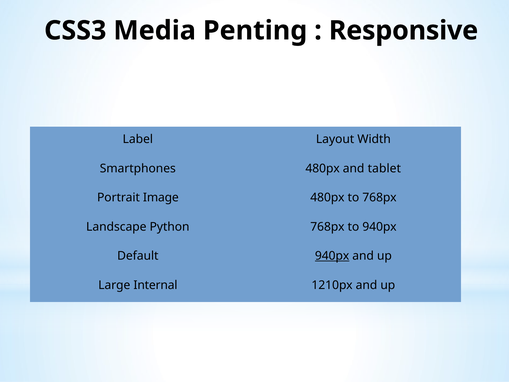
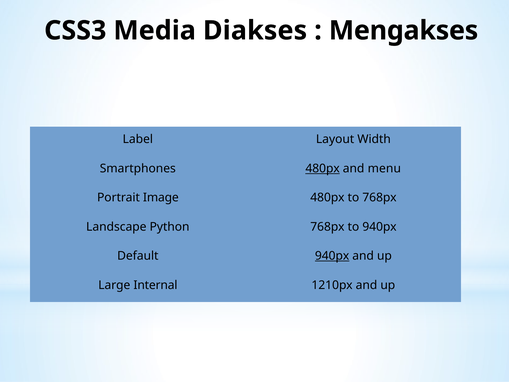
Penting: Penting -> Diakses (255, 31)
Responsive: Responsive -> Mengakses (404, 31)
480px underline: none -> present (323, 168)
tablet: tablet -> menu (384, 168)
